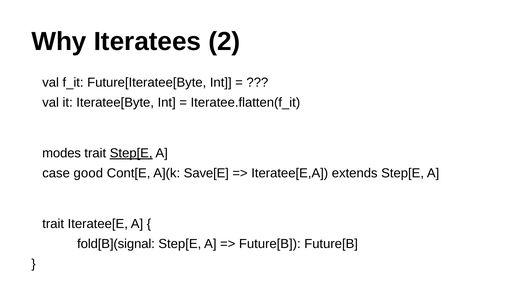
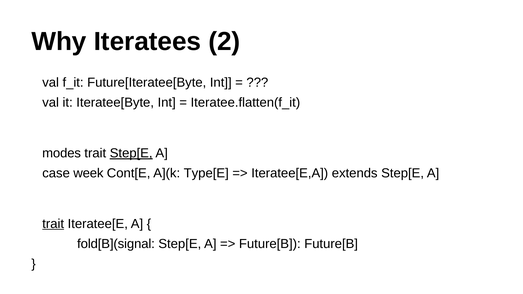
good: good -> week (88, 173)
Save[E: Save[E -> Type[E (206, 173)
trait underline: none -> present (53, 224)
